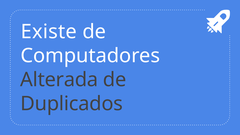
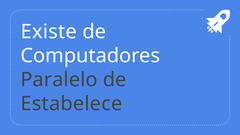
Alterada: Alterada -> Paralelo (59, 80)
Duplicados: Duplicados -> Estabelece (71, 104)
